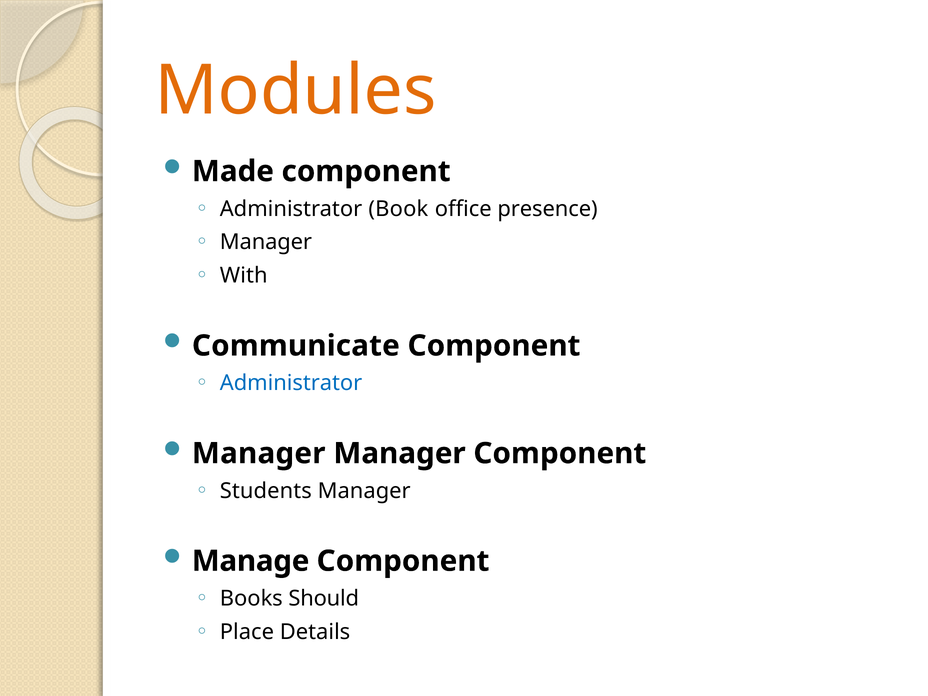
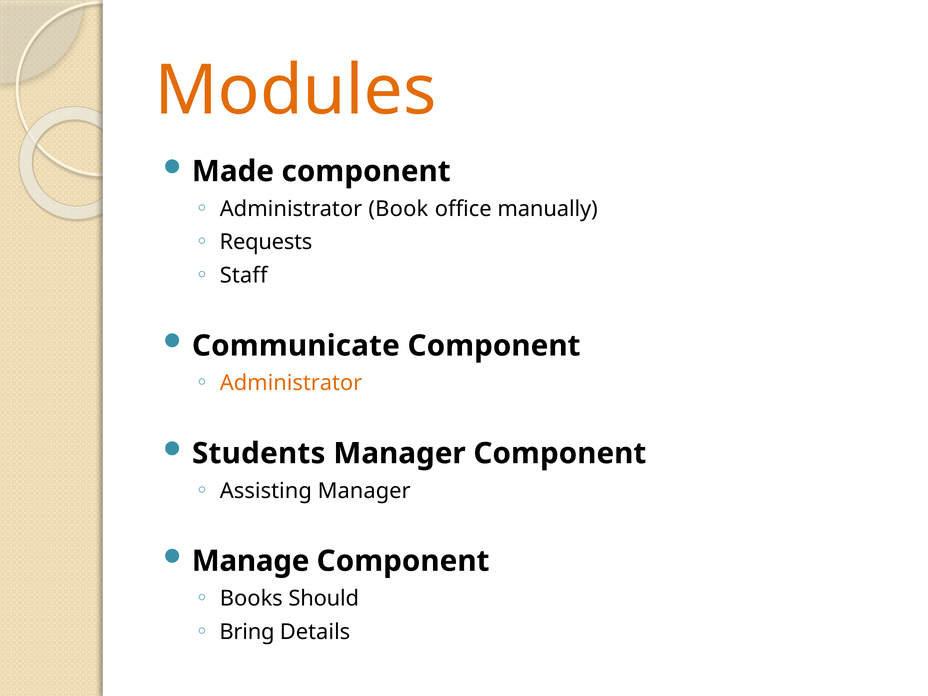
presence: presence -> manually (548, 209)
Manager: Manager -> Requests (266, 242)
With: With -> Staff (244, 276)
Administrator colour: blue -> orange (291, 383)
Manager: Manager -> Students (259, 453)
Students: Students -> Assisting (266, 491)
Place: Place -> Bring (247, 632)
